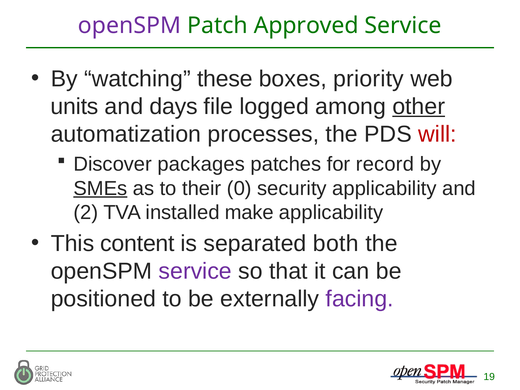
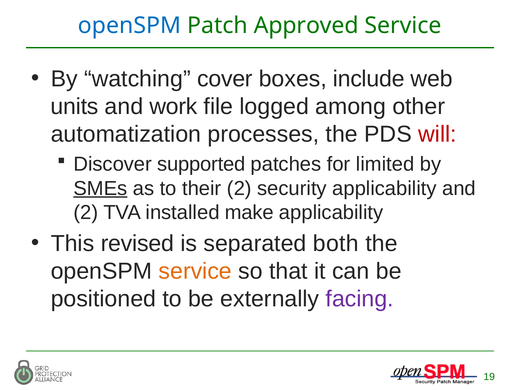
openSPM colour: purple -> blue (130, 25)
these: these -> cover (225, 79)
priority: priority -> include (369, 79)
days: days -> work (173, 106)
other underline: present -> none (419, 106)
packages: packages -> supported (201, 164)
record: record -> limited (385, 164)
their 0: 0 -> 2 (239, 188)
content: content -> revised (137, 243)
service colour: purple -> orange (195, 271)
